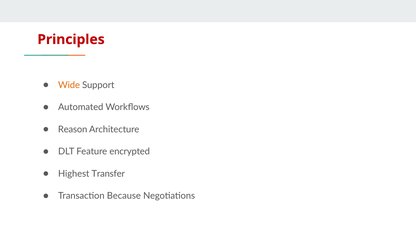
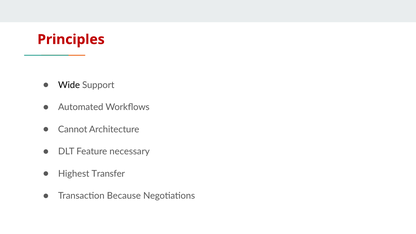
Wide colour: orange -> black (69, 85)
Reason: Reason -> Cannot (73, 129)
encrypted: encrypted -> necessary (130, 152)
